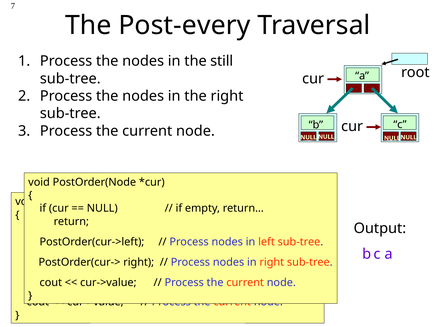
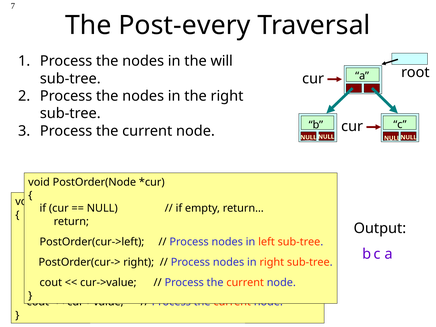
still: still -> will (222, 61)
